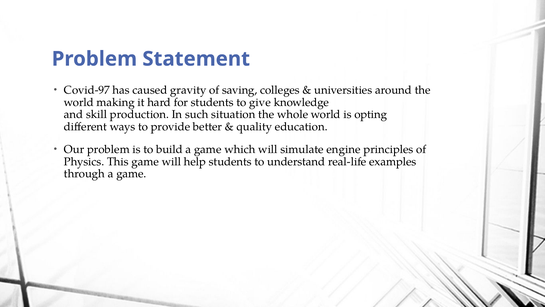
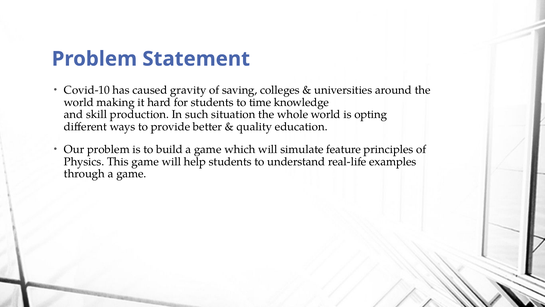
Covid-97: Covid-97 -> Covid-10 (87, 90)
give: give -> time (260, 102)
engine: engine -> feature (344, 149)
